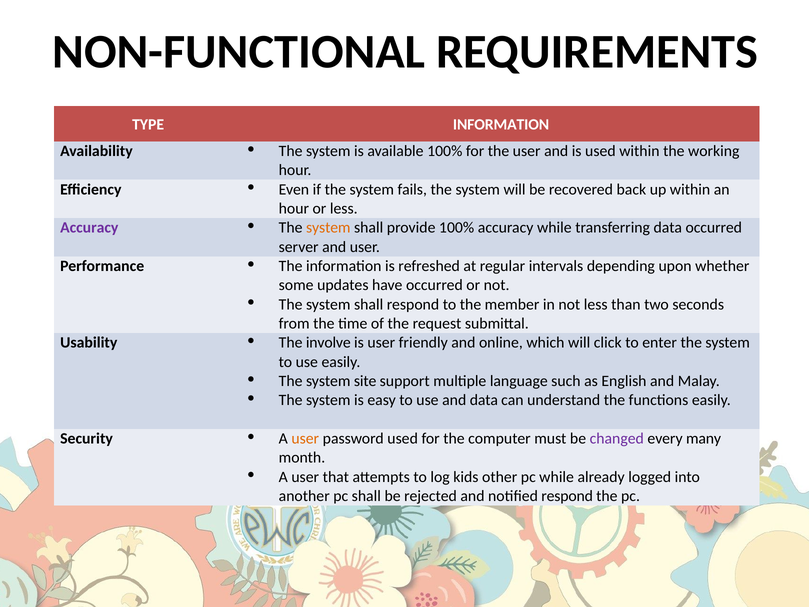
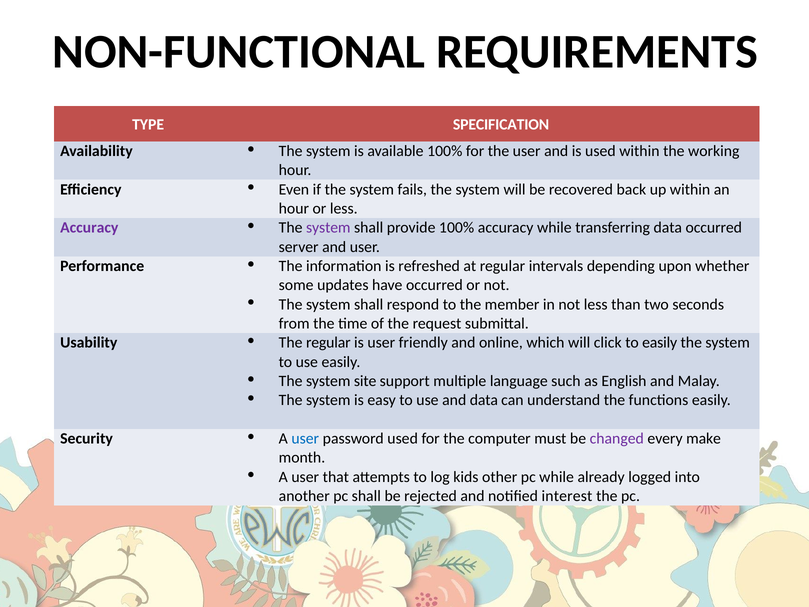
TYPE INFORMATION: INFORMATION -> SPECIFICATION (501, 125)
system colour: orange -> purple (328, 228)
The involve: involve -> regular (328, 343)
to enter: enter -> easily (660, 343)
user colour: orange -> blue (305, 438)
many: many -> make (704, 438)
notified respond: respond -> interest (567, 496)
